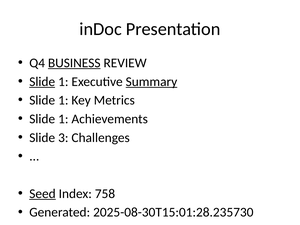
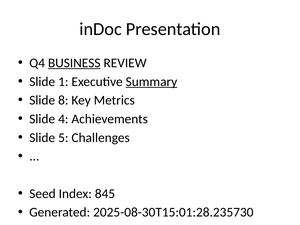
Slide underline: present -> none (42, 82)
1: 1 -> 8 (63, 100)
1: 1 -> 4 (63, 119)
3: 3 -> 5 (63, 138)
Seed underline: present -> none (42, 194)
758: 758 -> 845 (105, 194)
